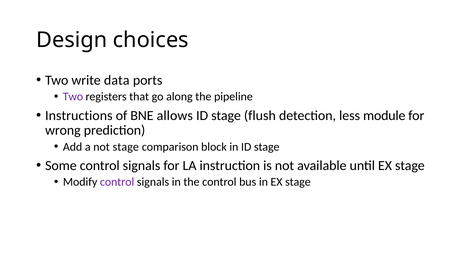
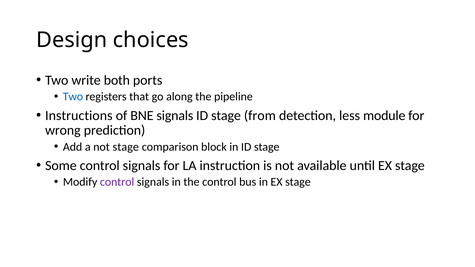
data: data -> both (117, 80)
Two colour: purple -> blue (73, 97)
BNE allows: allows -> signals (175, 116)
flush: flush -> from (260, 116)
